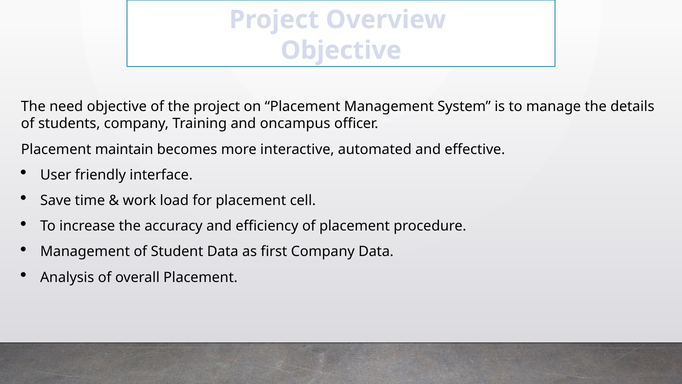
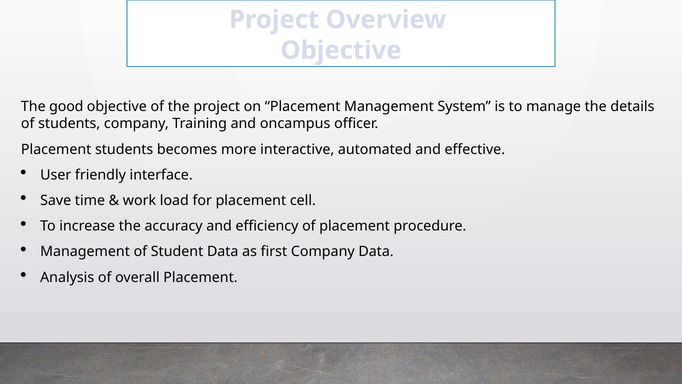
need: need -> good (66, 107)
Placement maintain: maintain -> students (124, 149)
